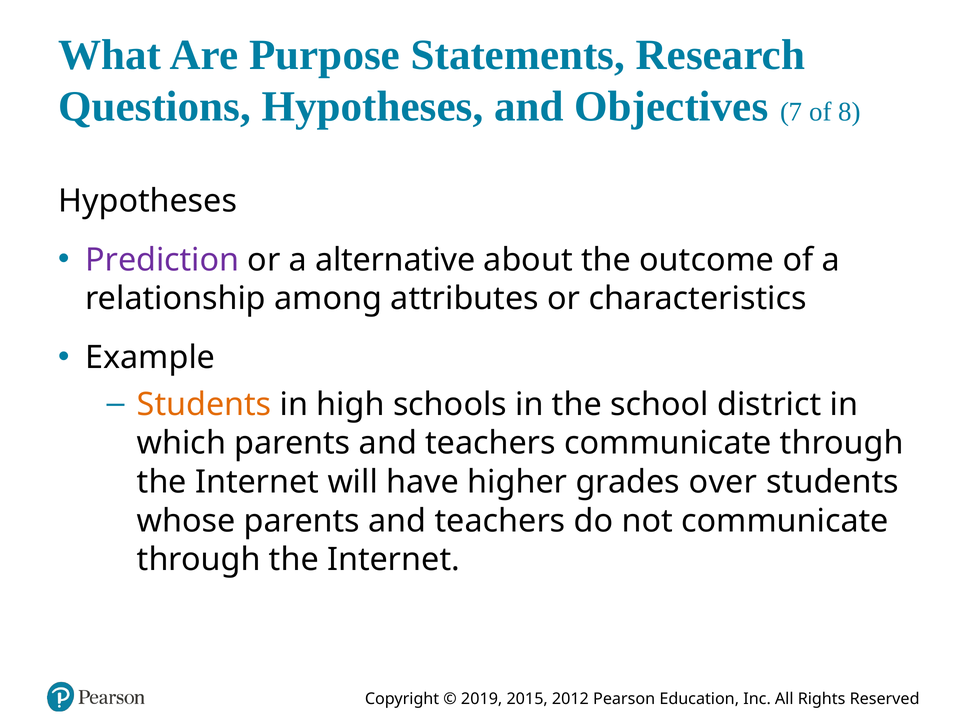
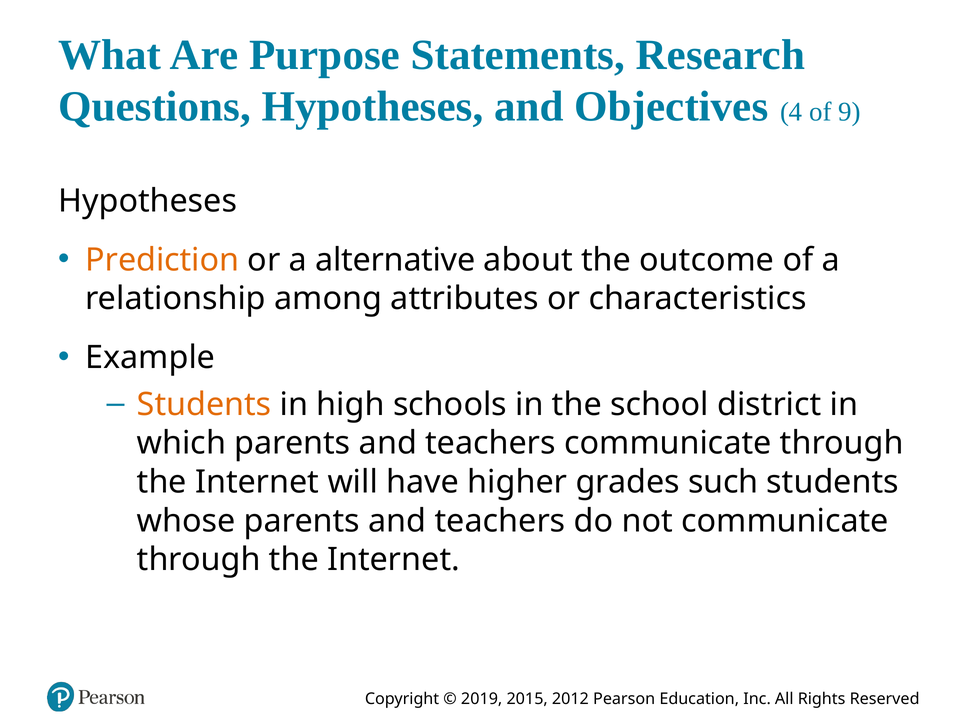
7: 7 -> 4 (791, 112)
8: 8 -> 9 (850, 112)
Prediction colour: purple -> orange (162, 260)
over: over -> such (723, 482)
